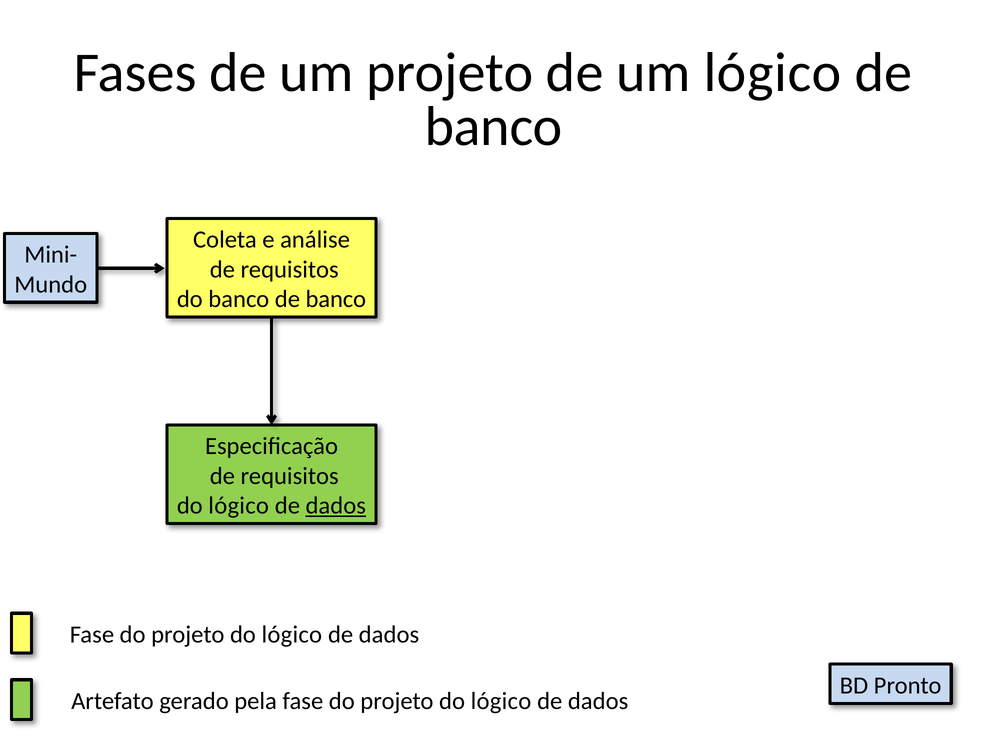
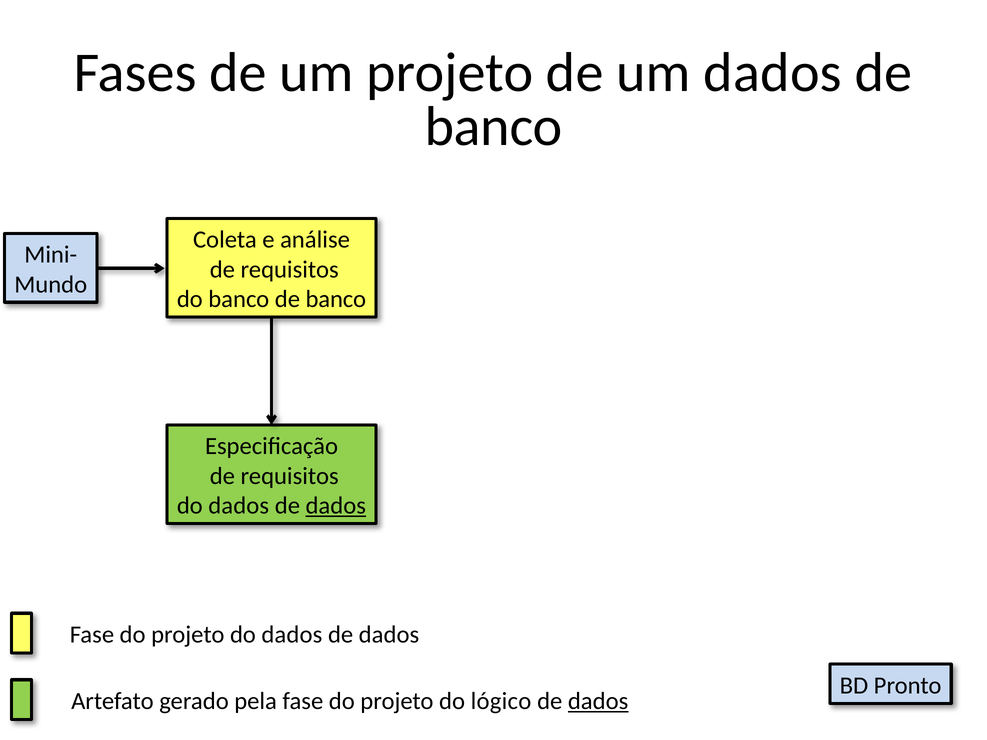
um lógico: lógico -> dados (773, 73)
lógico: lógico -> dados (239, 506)
lógico: lógico -> dados (292, 635)
dados underline: none -> present (598, 701)
